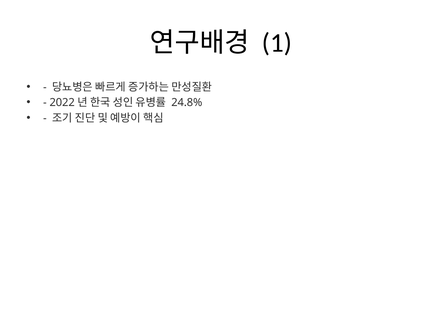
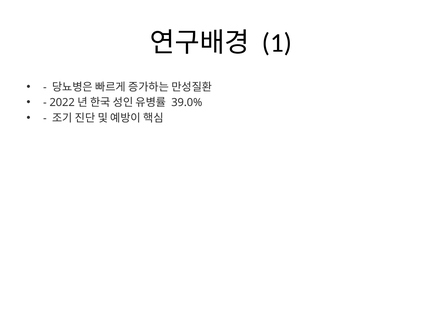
24.8%: 24.8% -> 39.0% (187, 102)
